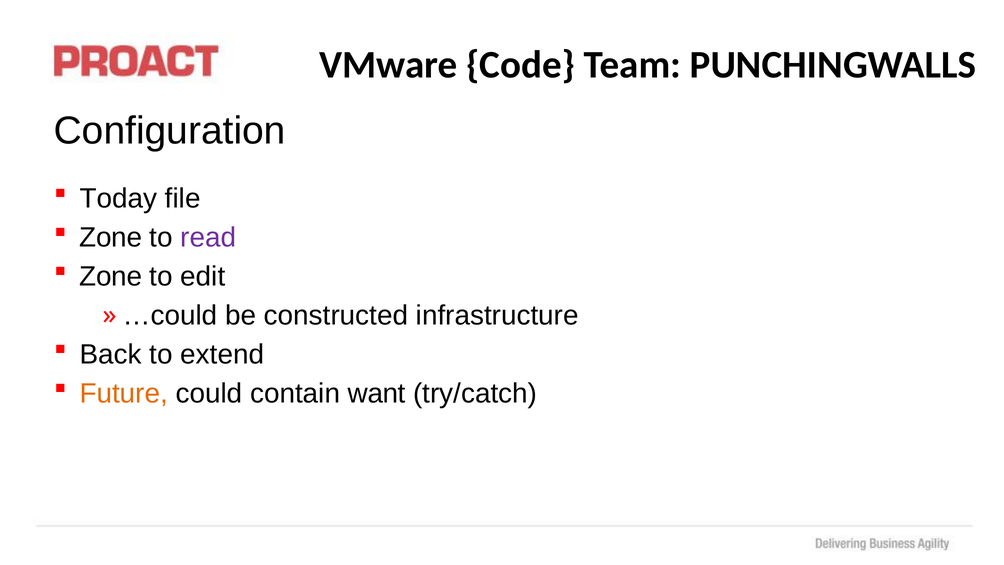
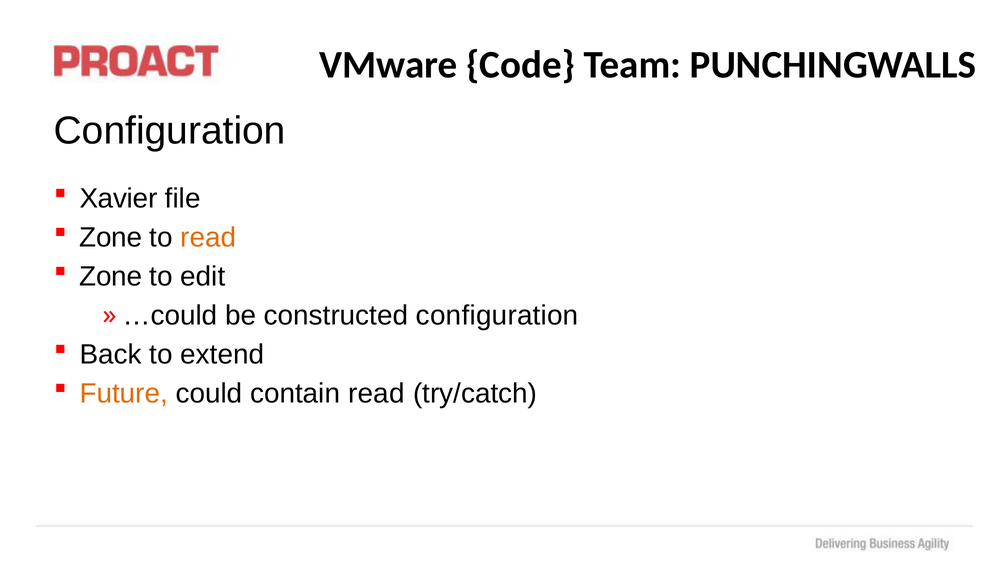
Today: Today -> Xavier (118, 198)
read colour: purple -> orange (208, 237)
constructed infrastructure: infrastructure -> configuration (497, 315)
contain want: want -> read (376, 394)
